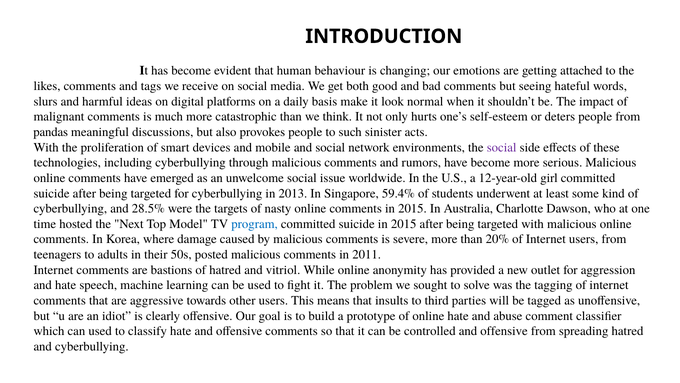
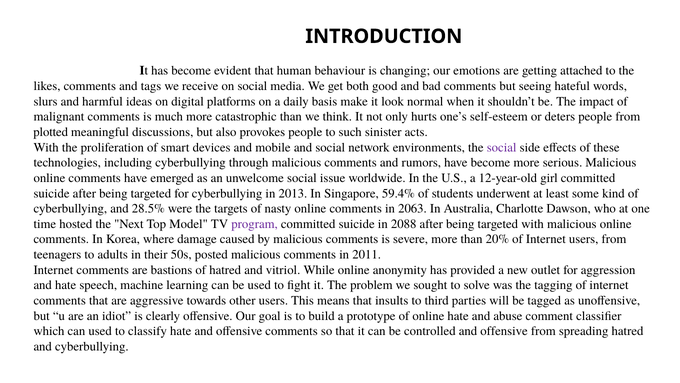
pandas: pandas -> plotted (51, 132)
comments in 2015: 2015 -> 2063 (412, 208)
program colour: blue -> purple (255, 224)
suicide in 2015: 2015 -> 2088 (404, 224)
